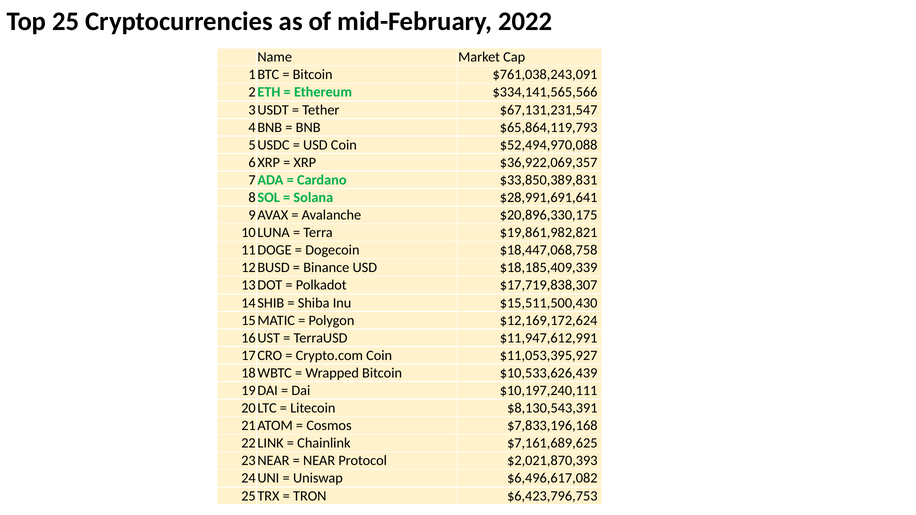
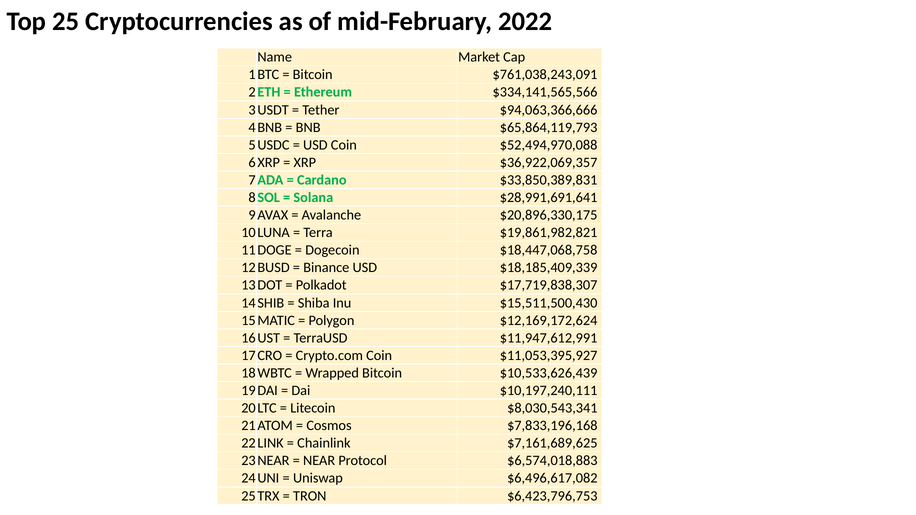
$67,131,231,547: $67,131,231,547 -> $94,063,366,666 (549, 110)
$8,130,543,391: $8,130,543,391 -> $8,030,543,341 (552, 408)
$2,021,870,393: $2,021,870,393 -> $6,574,018,883 (552, 461)
